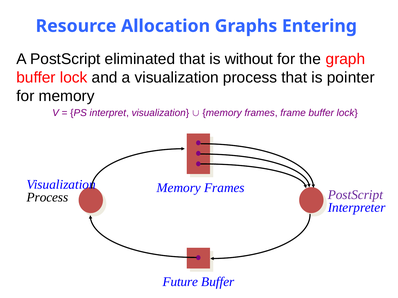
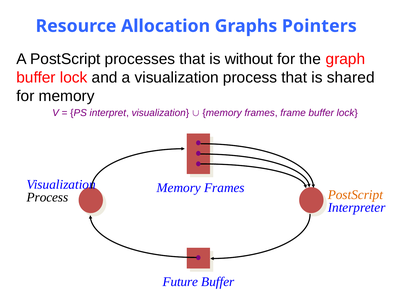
Entering: Entering -> Pointers (319, 26)
eliminated: eliminated -> processes (140, 59)
pointer: pointer -> shared (351, 78)
PostScript colour: purple -> orange (355, 195)
